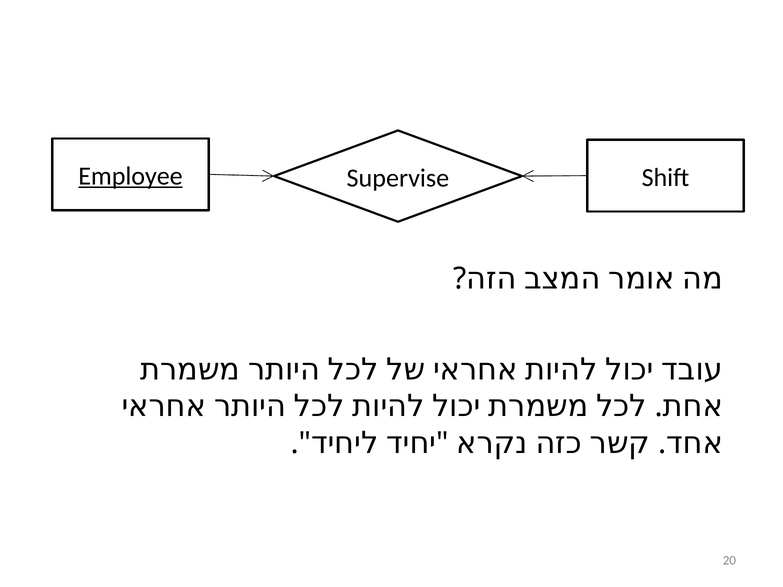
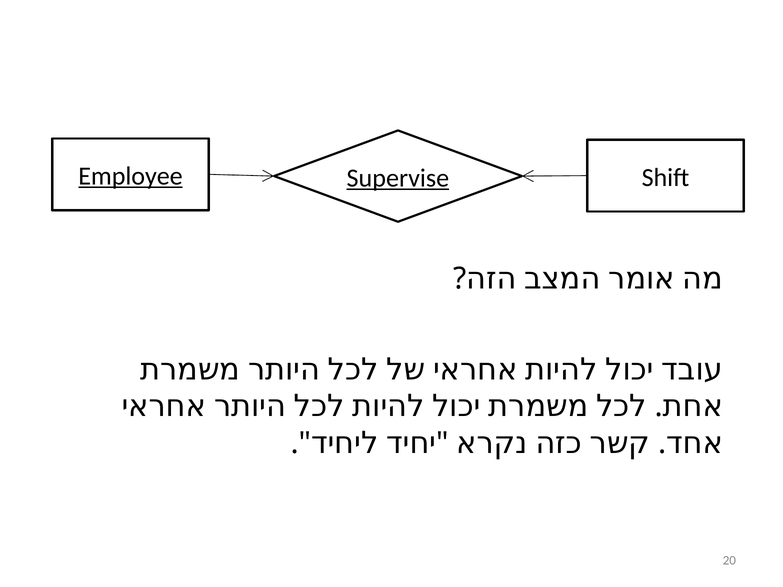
Supervise underline: none -> present (398, 178)
